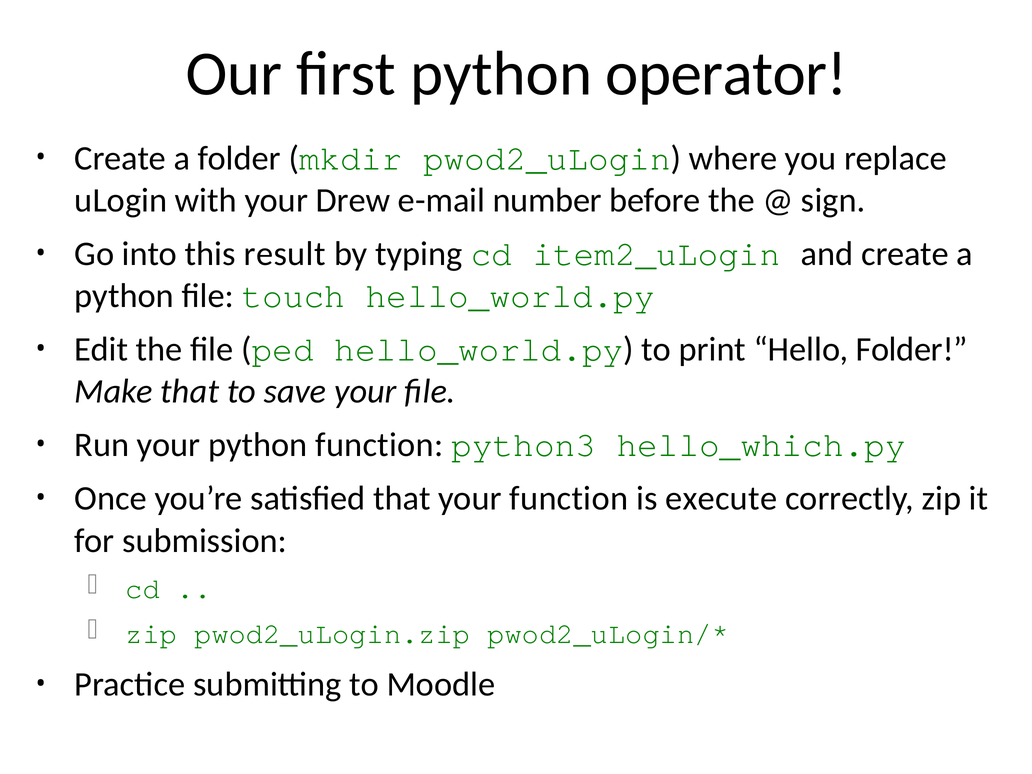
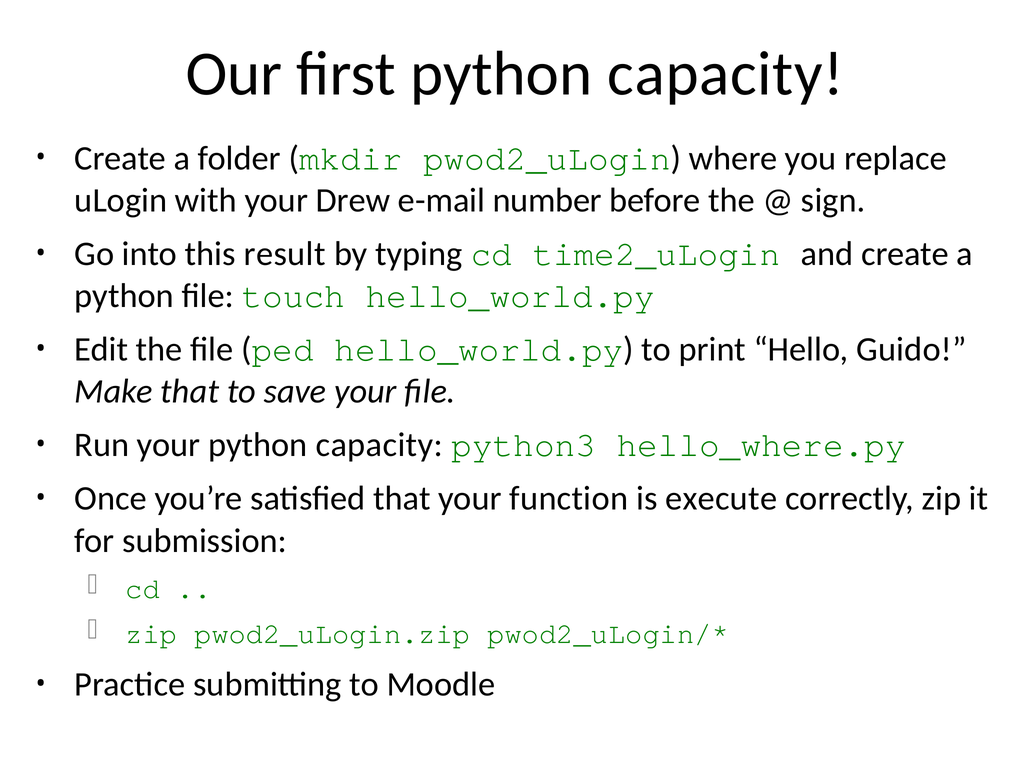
first python operator: operator -> capacity (726, 74)
item2_uLogin: item2_uLogin -> time2_uLogin (656, 254)
Hello Folder: Folder -> Guido (911, 349)
your python function: function -> capacity (379, 445)
hello_which.py: hello_which.py -> hello_where.py (761, 445)
